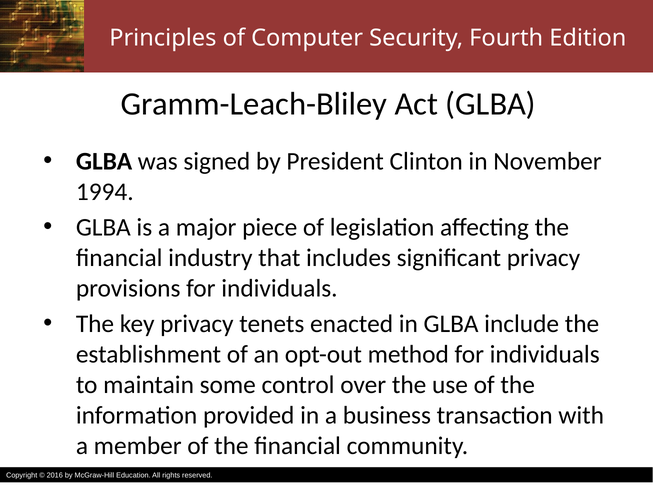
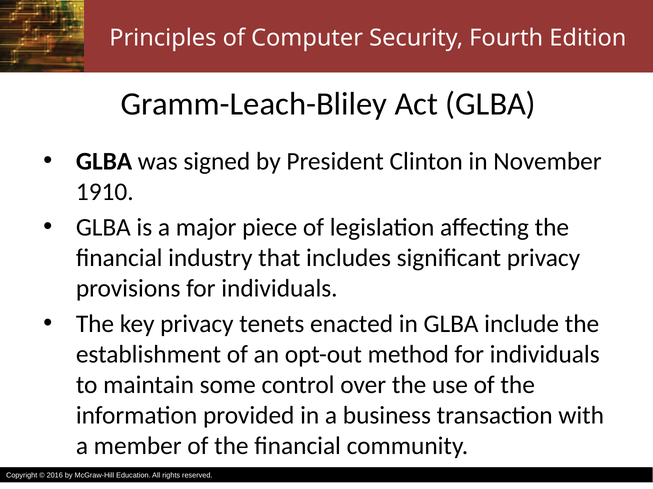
1994: 1994 -> 1910 (105, 192)
